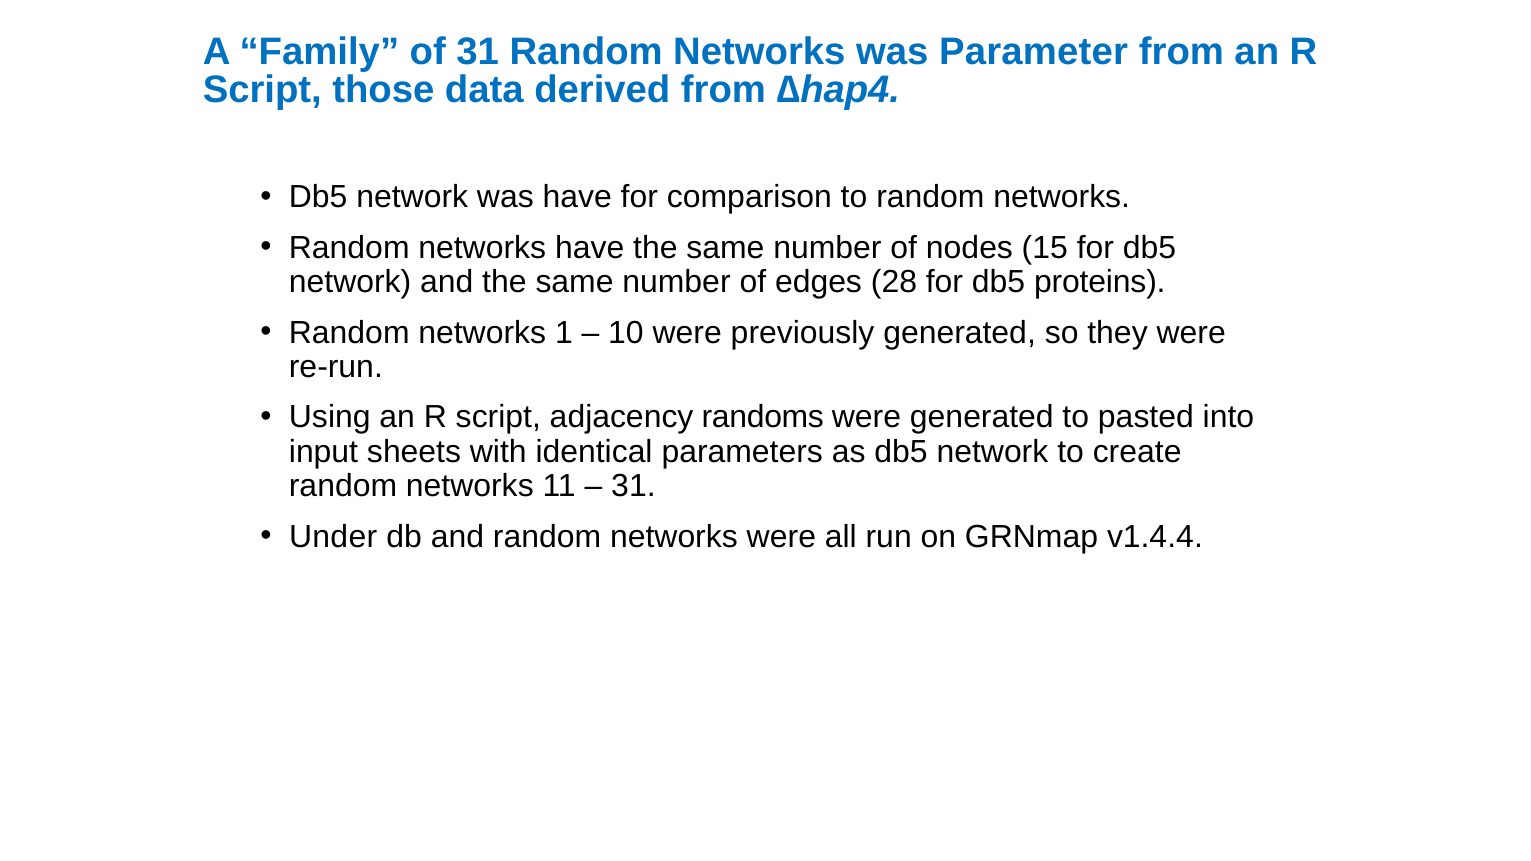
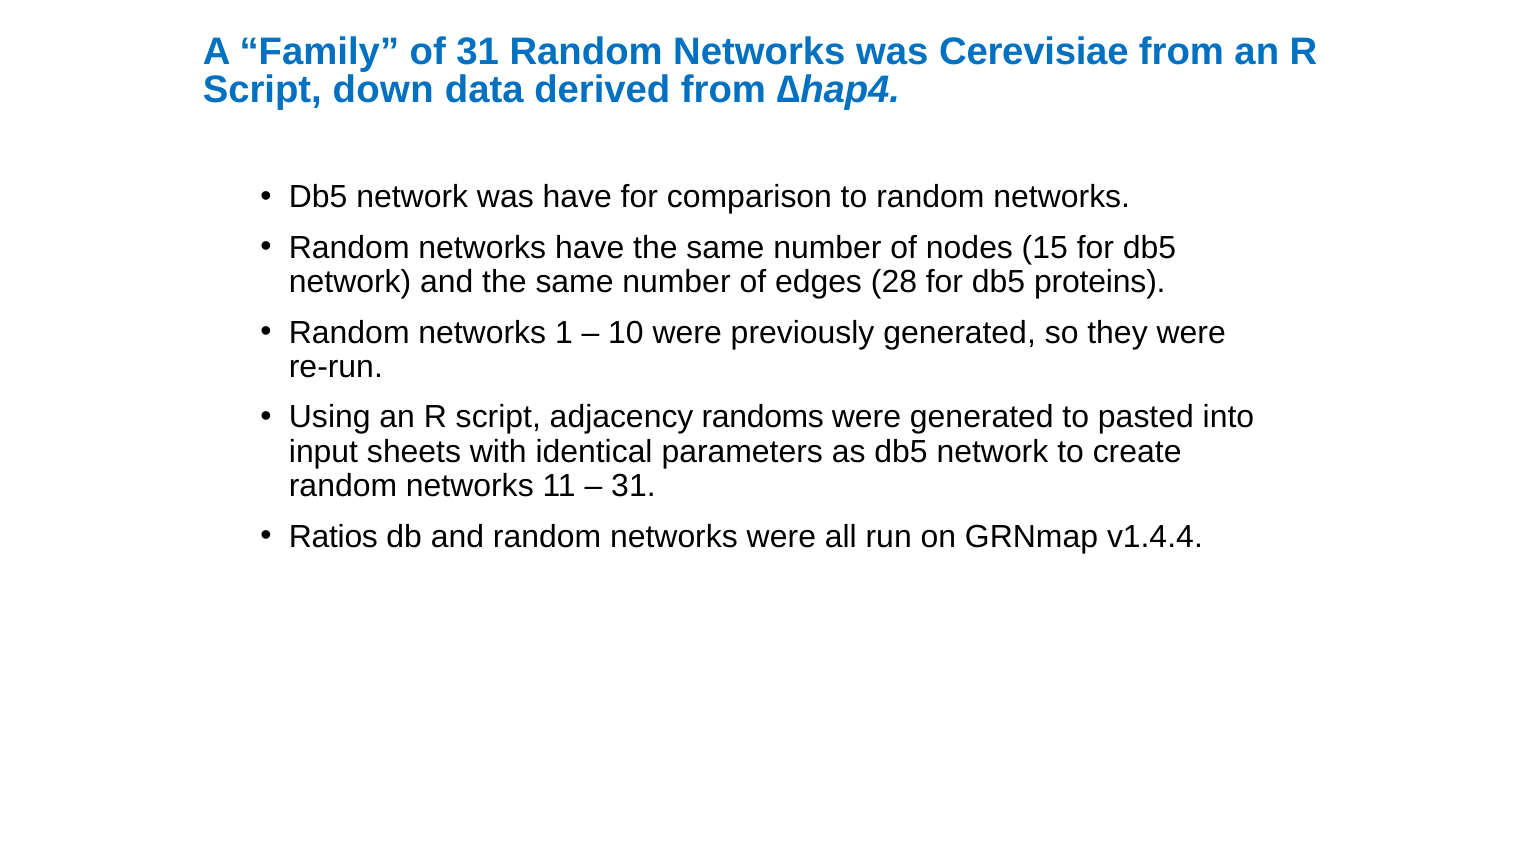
Parameter: Parameter -> Cerevisiae (1034, 51)
those: those -> down (383, 90)
Under: Under -> Ratios (333, 537)
